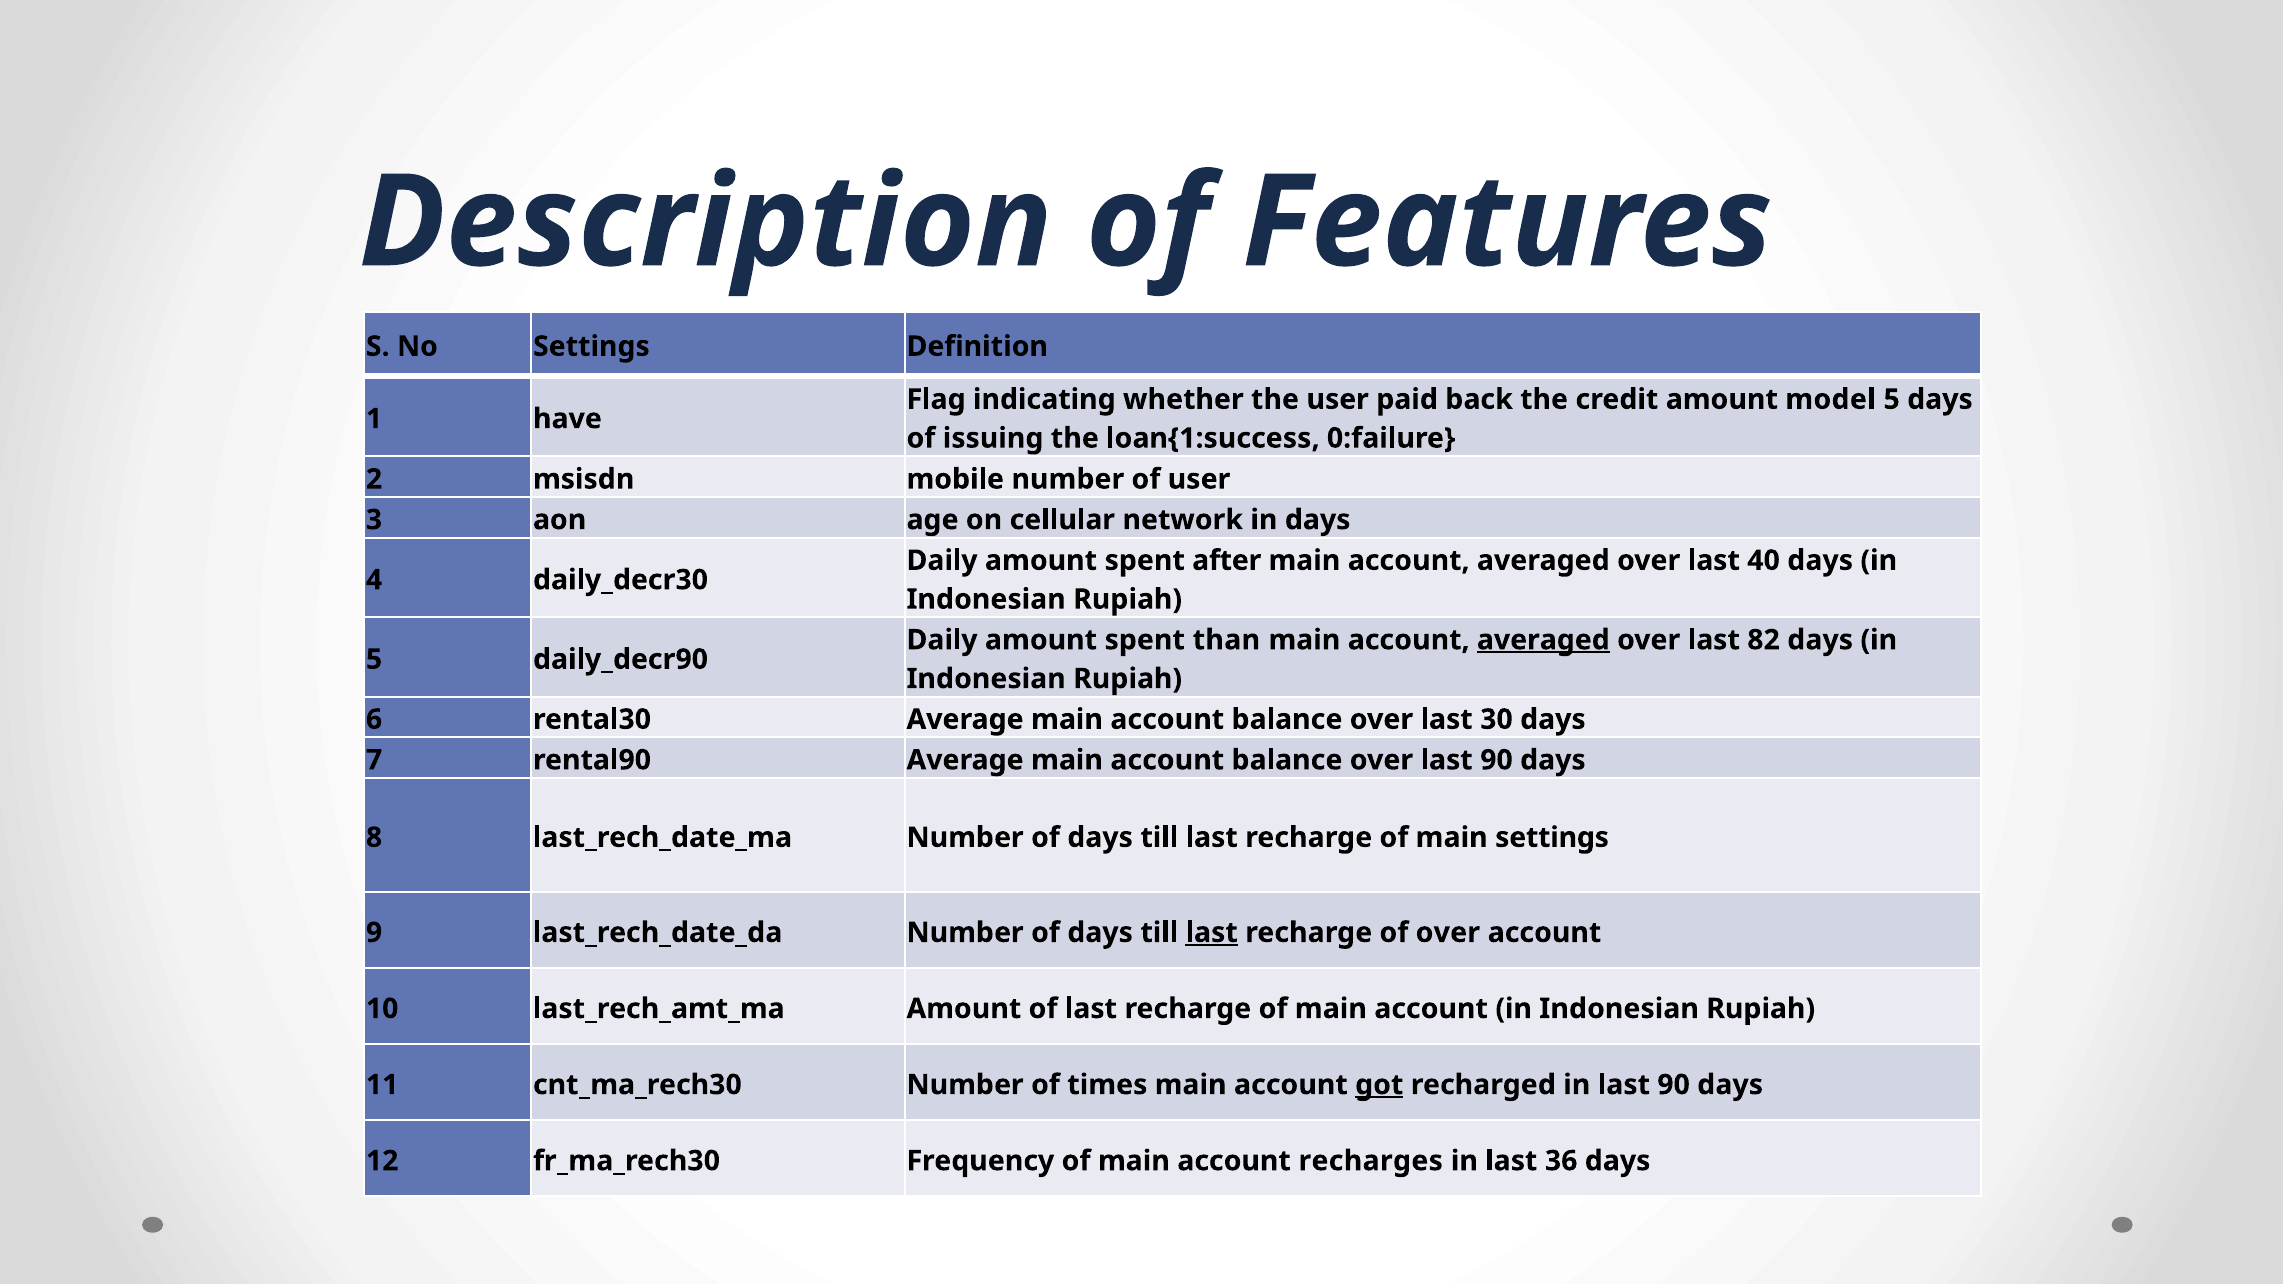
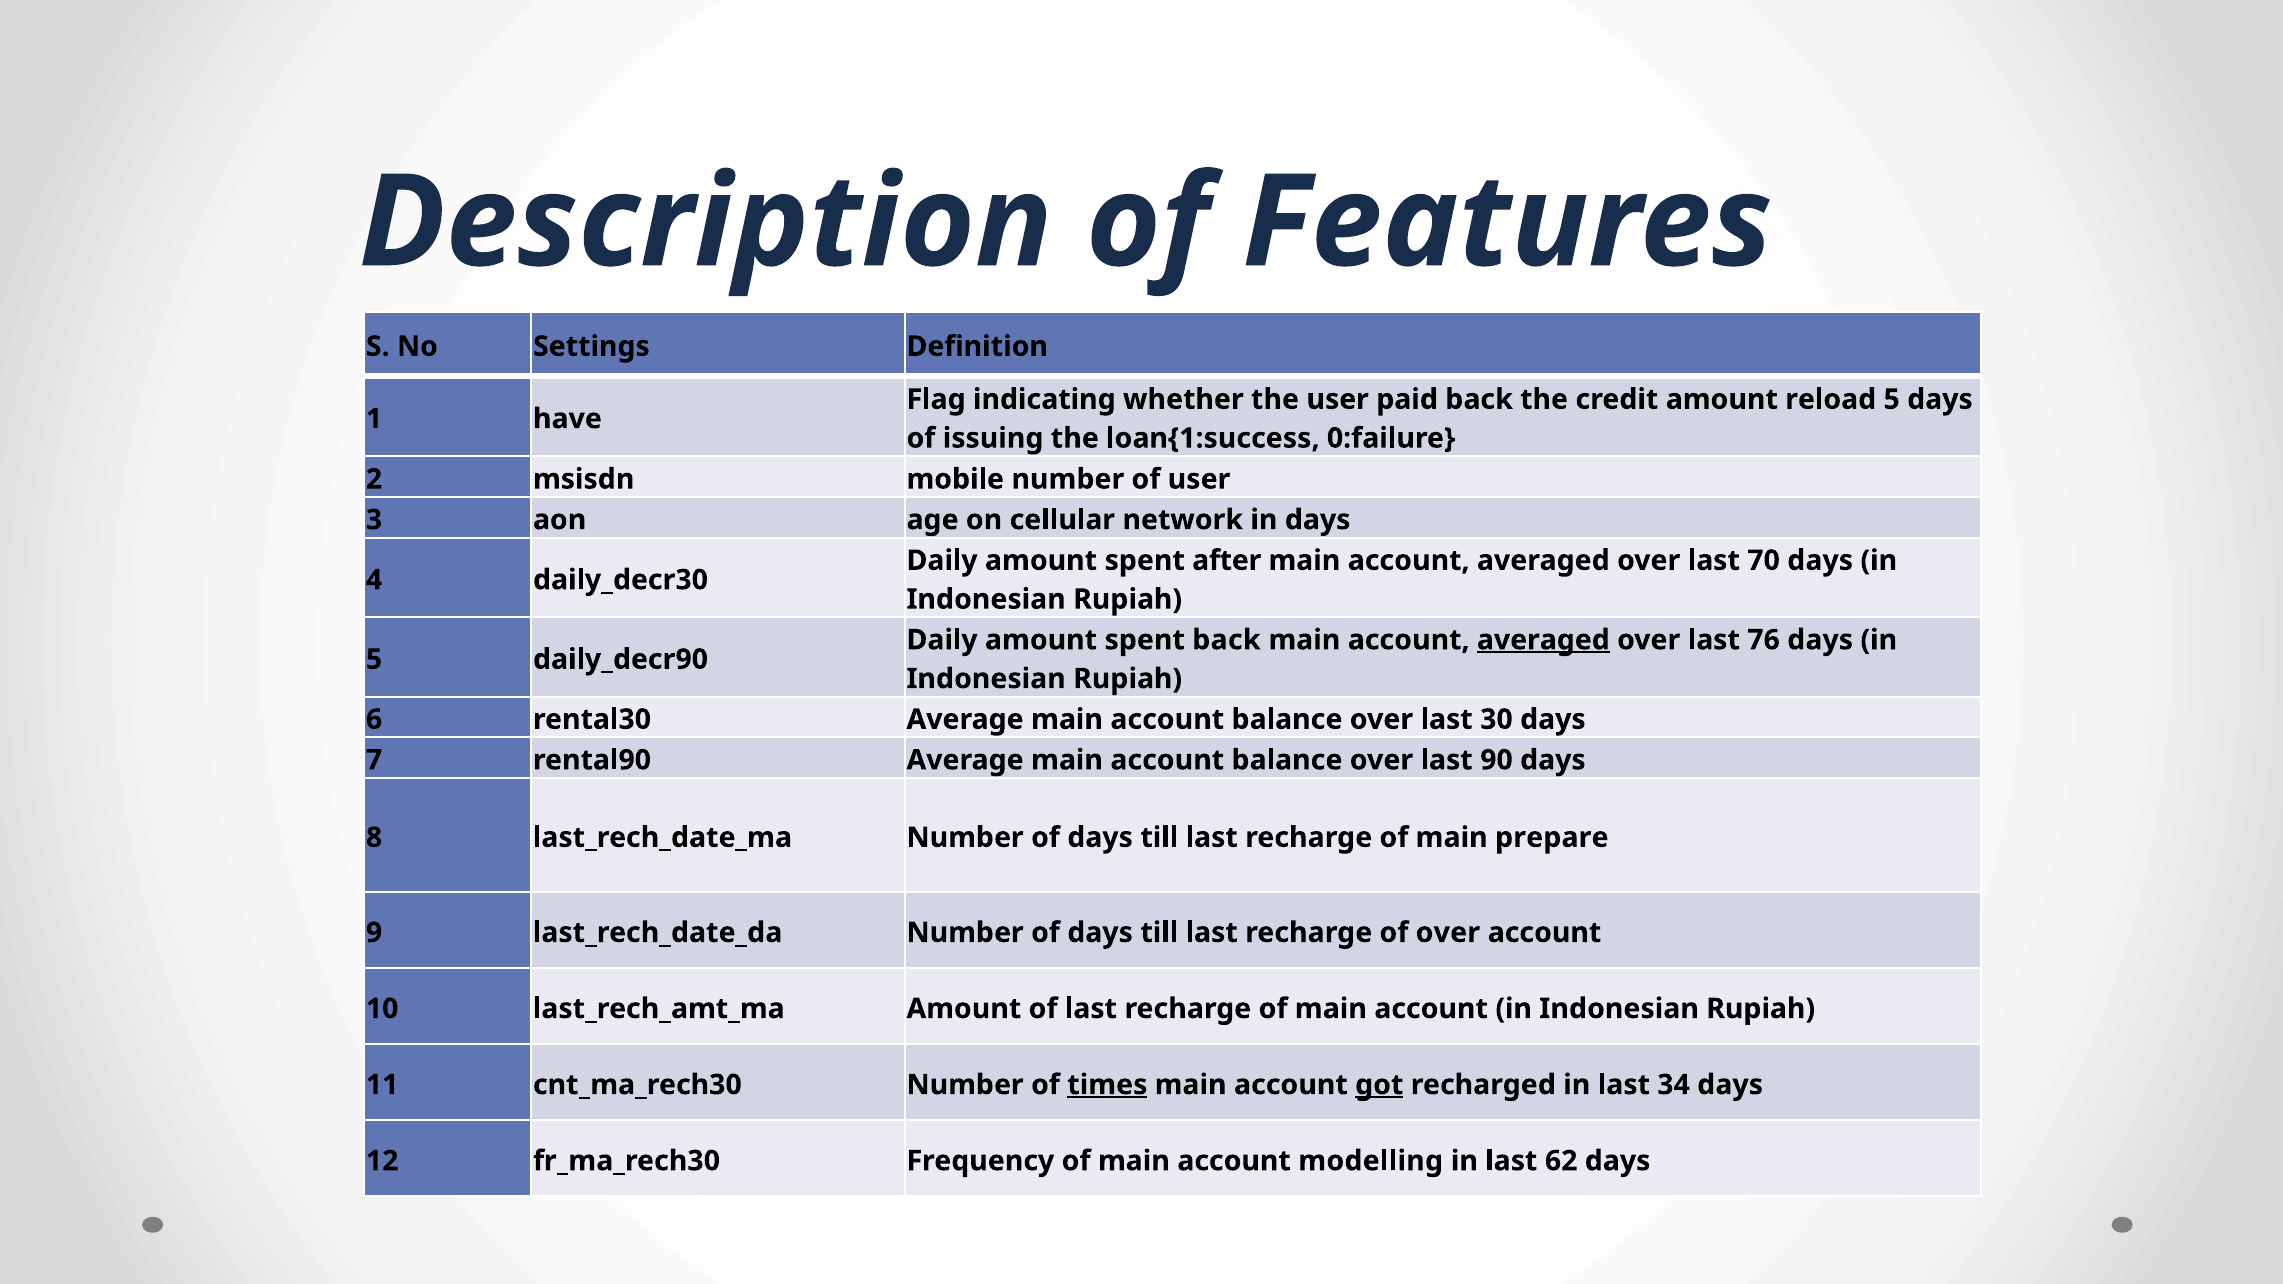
model: model -> reload (1831, 399)
40: 40 -> 70 (1764, 561)
spent than: than -> back (1226, 640)
82: 82 -> 76 (1764, 640)
main settings: settings -> prepare (1552, 838)
last underline: present -> none (1212, 933)
times underline: none -> present (1107, 1085)
in last 90: 90 -> 34 (1674, 1085)
recharges: recharges -> modelling (1371, 1161)
36: 36 -> 62 (1561, 1161)
